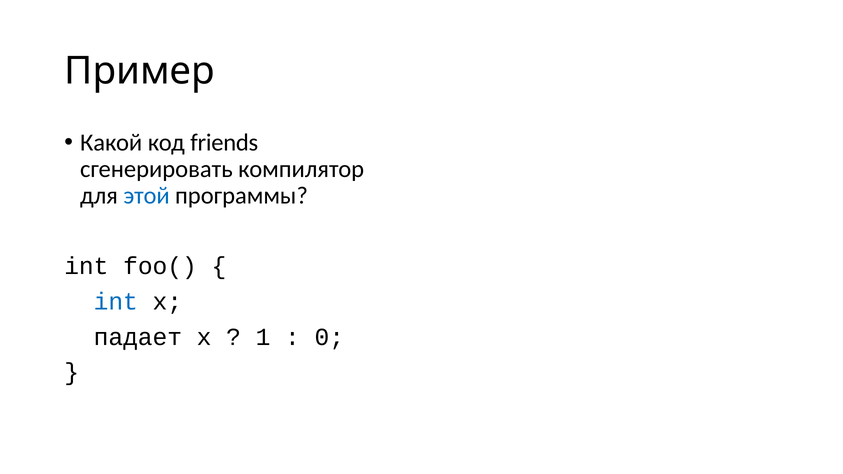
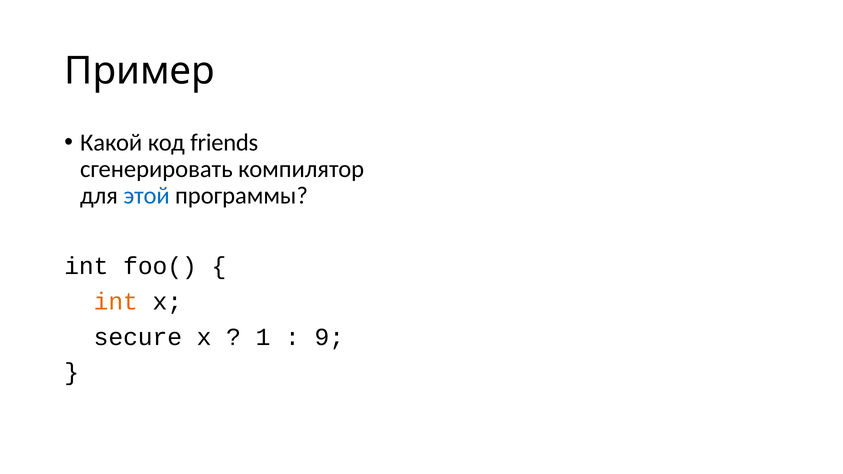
int colour: blue -> orange (116, 302)
падает: падает -> secure (138, 337)
0: 0 -> 9 (329, 337)
